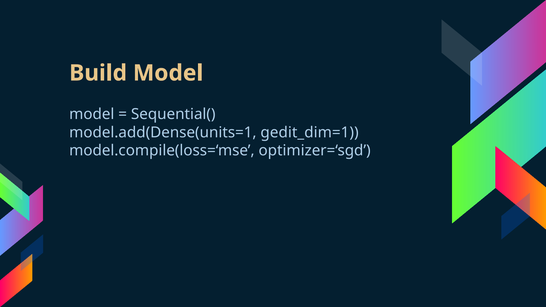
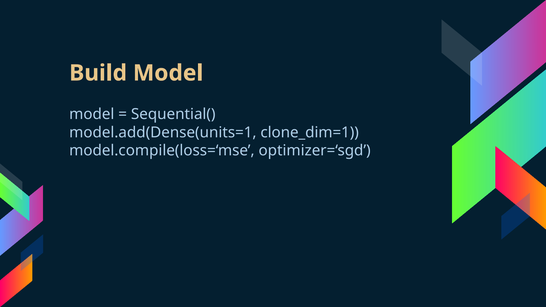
gedit_dim=1: gedit_dim=1 -> clone_dim=1 (310, 132)
